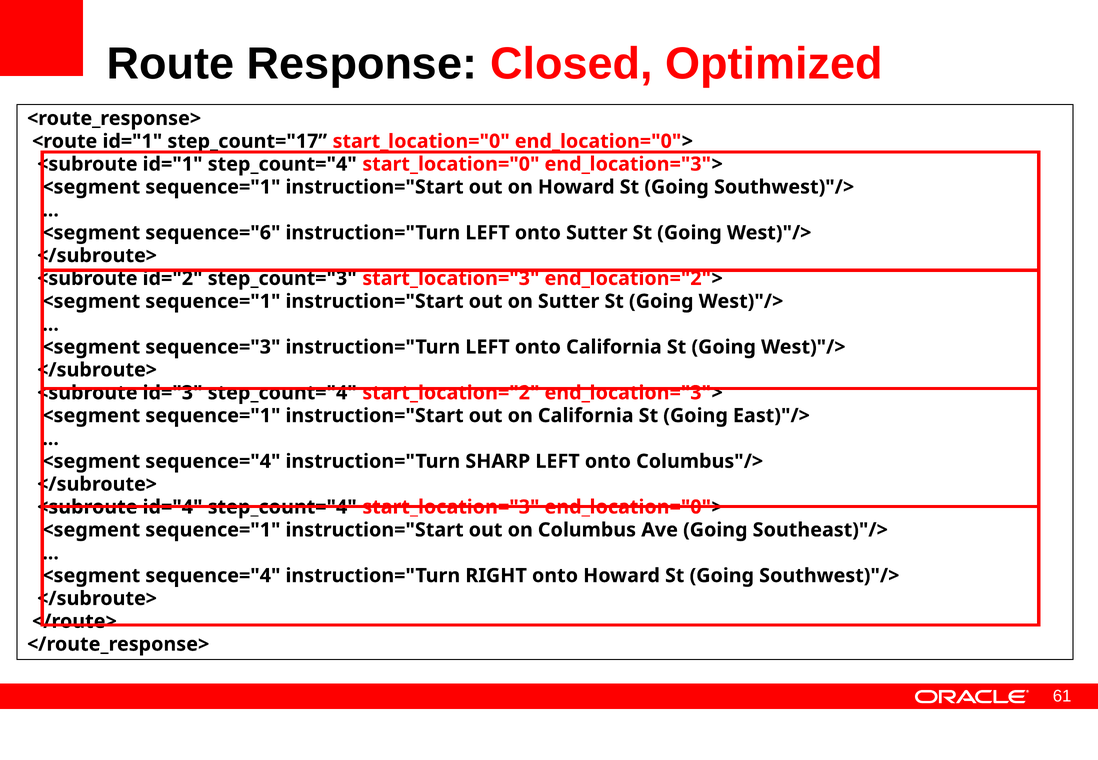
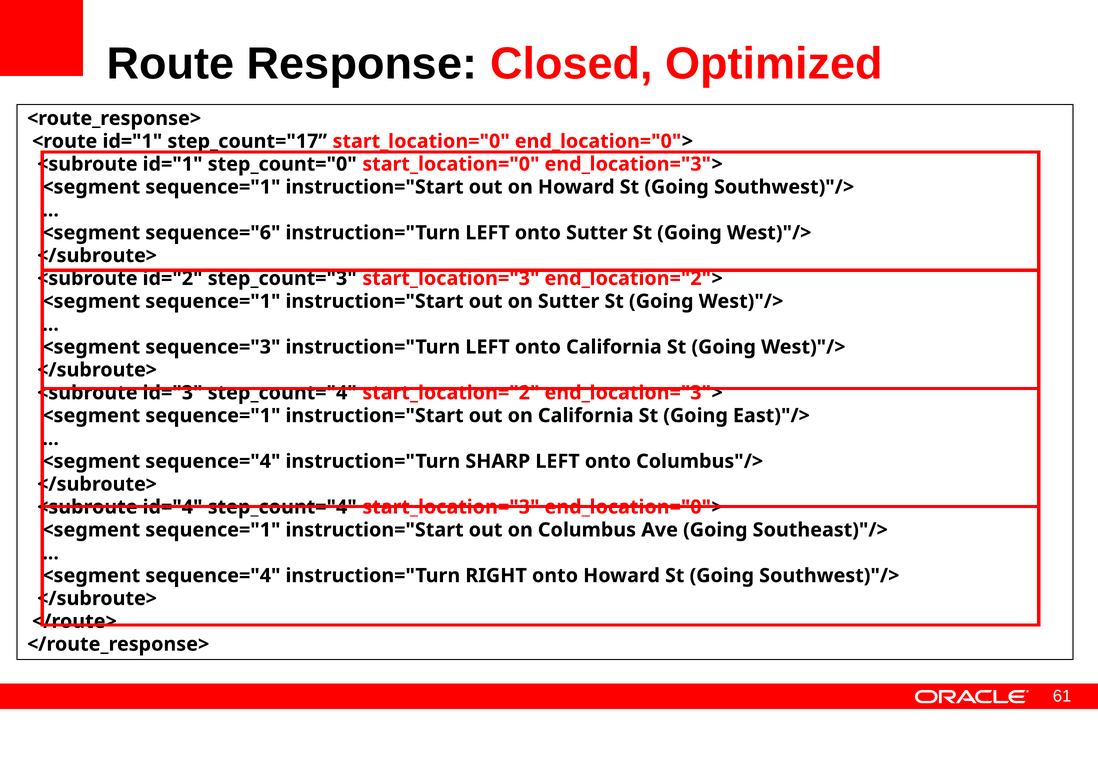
id="1 step_count="4: step_count="4 -> step_count="0 (282, 164)
